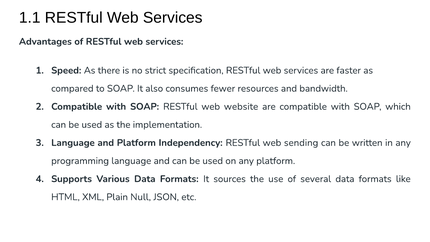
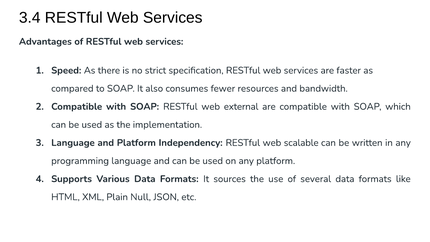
1.1: 1.1 -> 3.4 (30, 18)
website: website -> external (241, 106)
sending: sending -> scalable (301, 143)
